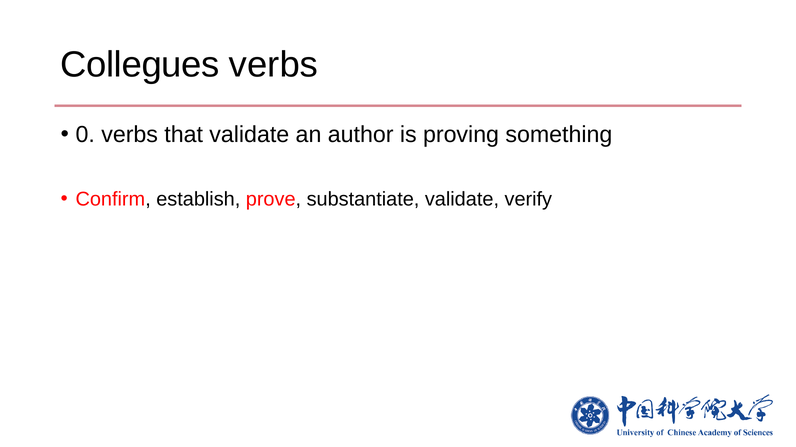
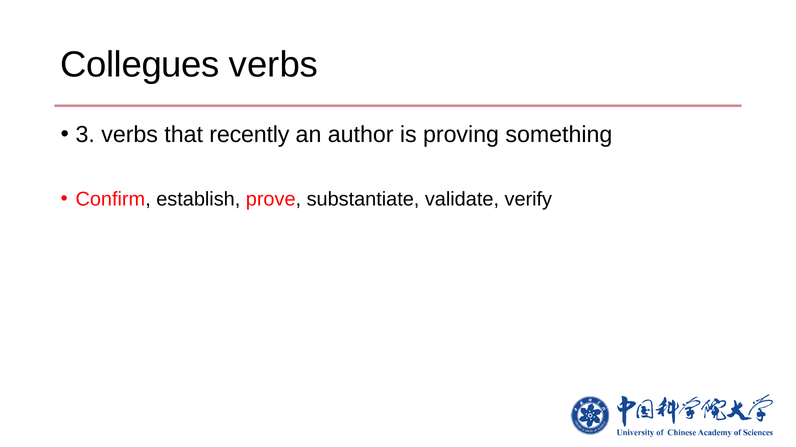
0: 0 -> 3 (85, 135)
that validate: validate -> recently (249, 135)
